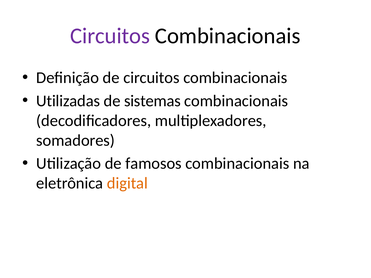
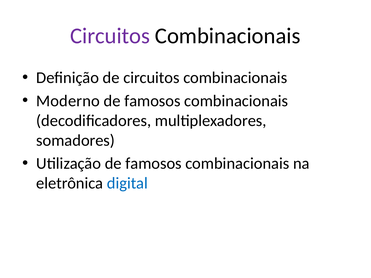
Utilizadas: Utilizadas -> Moderno (68, 101)
sistemas: sistemas -> famosos (152, 101)
digital colour: orange -> blue (127, 183)
